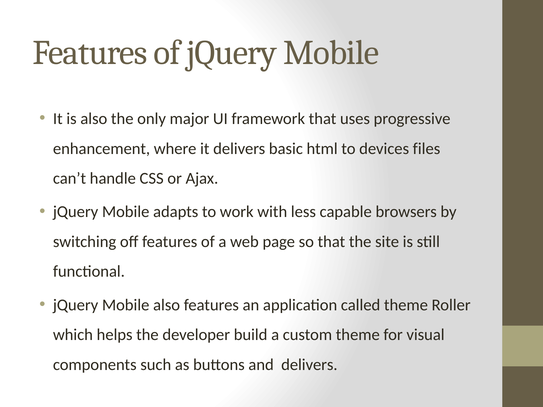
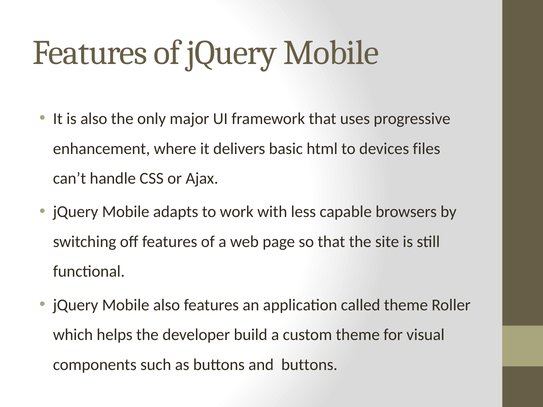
and delivers: delivers -> buttons (309, 365)
